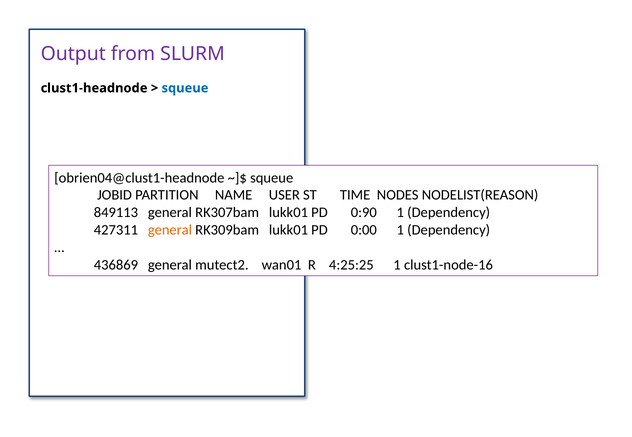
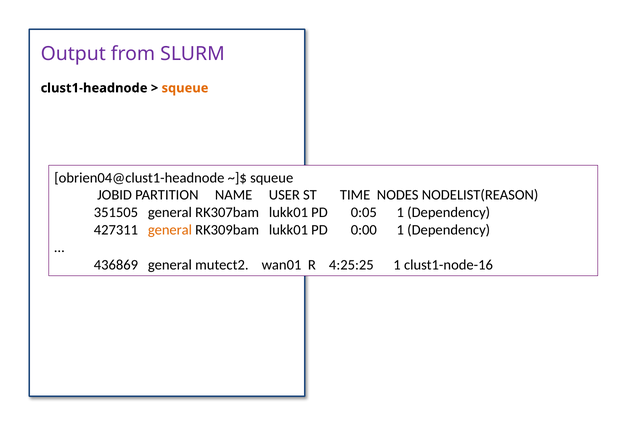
squeue colour: blue -> orange (185, 88)
849113: 849113 -> 351505 (116, 213)
0:90: 0:90 -> 0:05 (364, 213)
